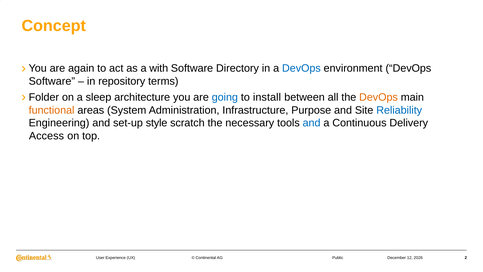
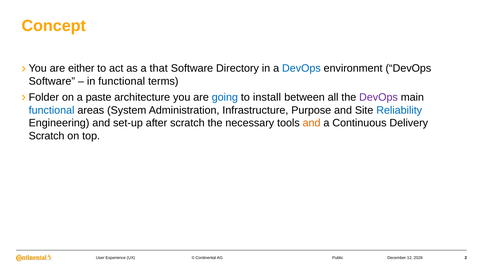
again: again -> either (81, 68)
with: with -> that (159, 68)
in repository: repository -> functional (122, 81)
sleep: sleep -> paste (99, 97)
DevOps colour: orange -> purple (378, 97)
functional colour: orange -> blue (52, 110)
style: style -> after (157, 123)
and colour: blue -> orange (312, 123)
Access: Access -> Scratch (47, 136)
